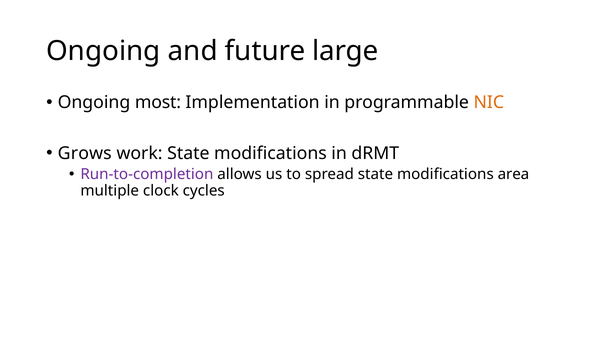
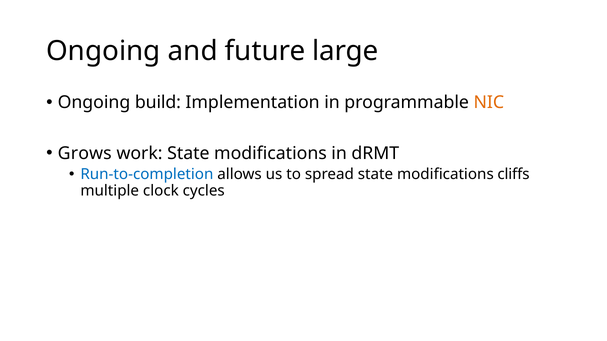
most: most -> build (158, 103)
Run-to-completion colour: purple -> blue (147, 174)
area: area -> cliffs (513, 174)
